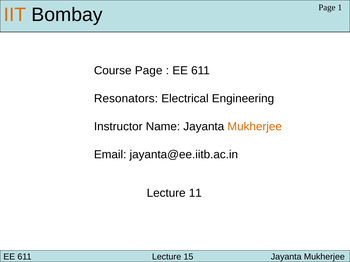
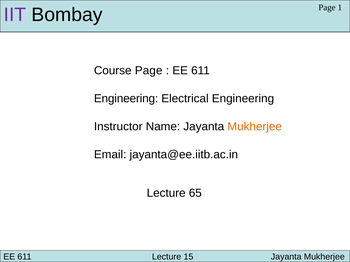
IIT colour: orange -> purple (15, 15)
Resonators: Resonators -> Engineering (126, 99)
11: 11 -> 65 (195, 193)
